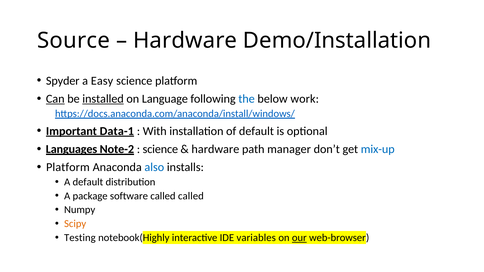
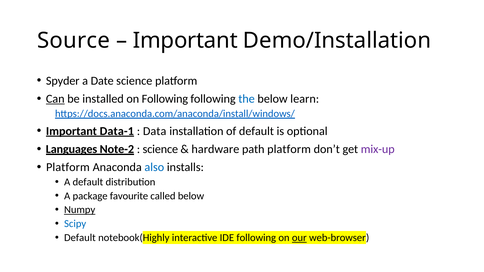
Hardware: Hardware -> Important (185, 41)
Easy: Easy -> Date (102, 81)
installed underline: present -> none (103, 99)
on Language: Language -> Following (165, 99)
work: work -> learn (305, 99)
With: With -> Data (155, 131)
path manager: manager -> platform (289, 149)
mix-up colour: blue -> purple (378, 149)
software: software -> favourite (129, 196)
called called: called -> below (191, 196)
Numpy underline: none -> present (80, 210)
Scipy colour: orange -> blue (75, 224)
Testing: Testing -> Default (80, 238)
IDE variables: variables -> following (256, 238)
